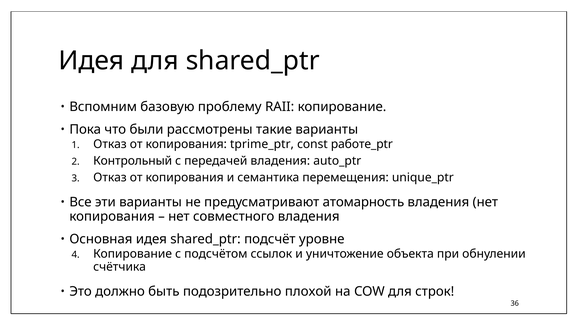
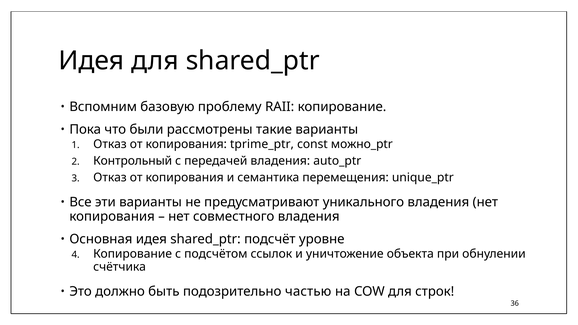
работе_ptr: работе_ptr -> можно_ptr (362, 144)
атомарность: атомарность -> уникального (363, 202)
плохой: плохой -> частью (308, 291)
